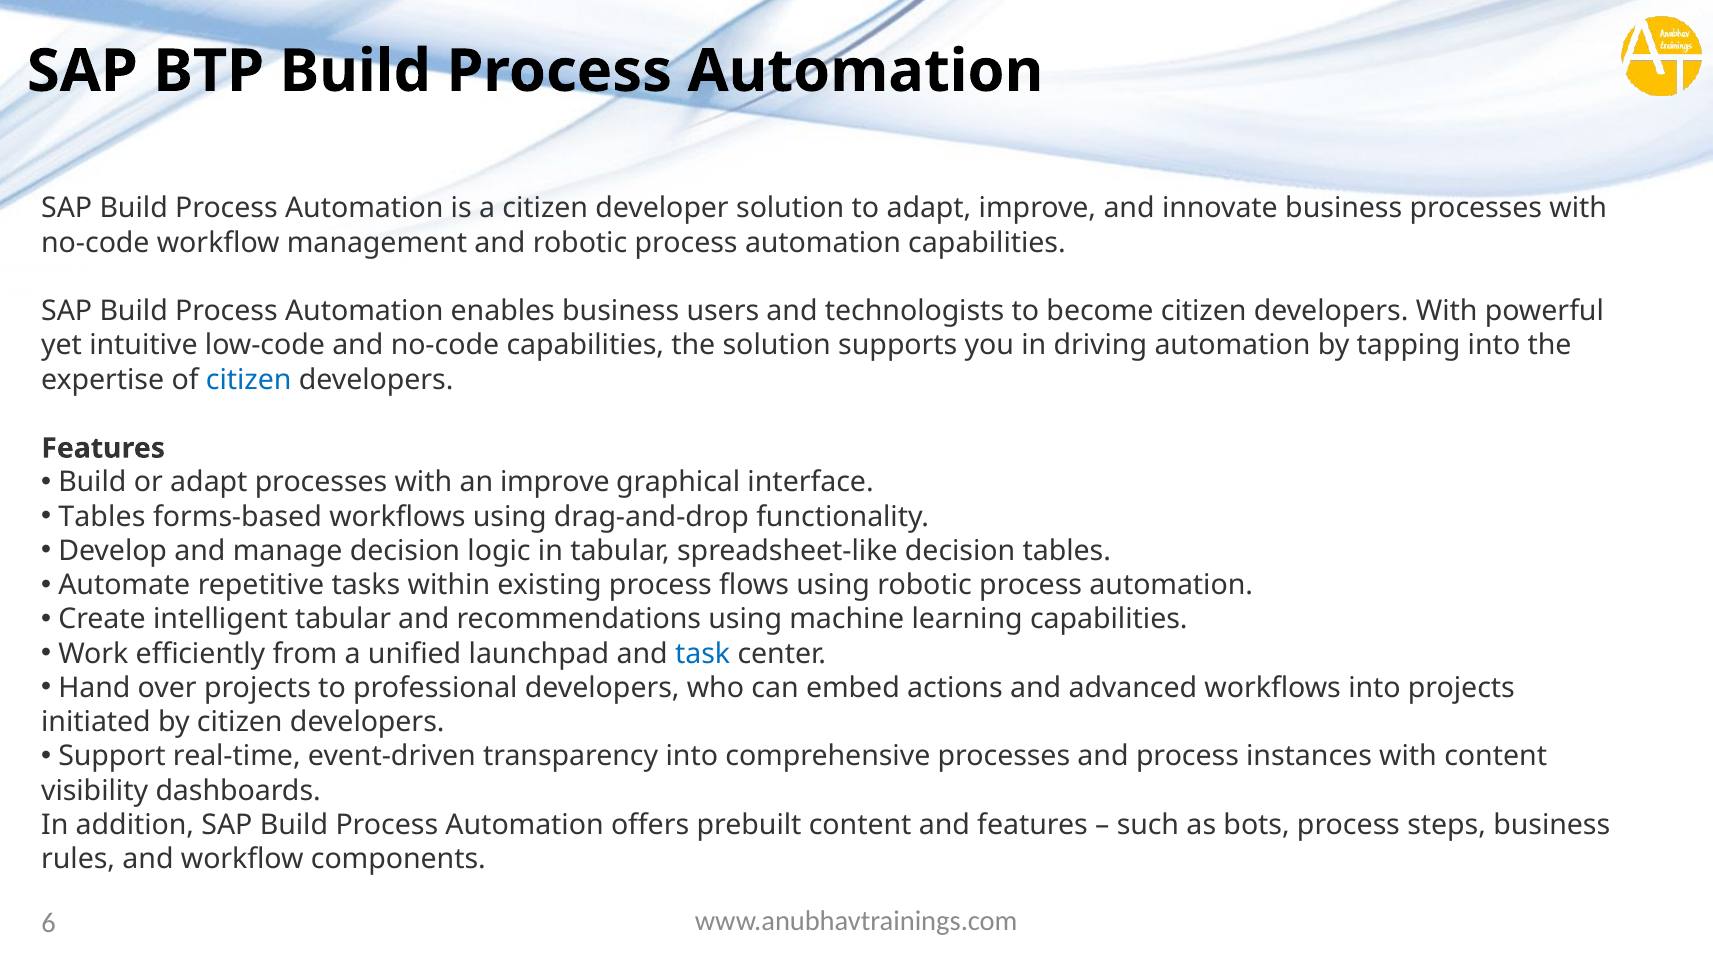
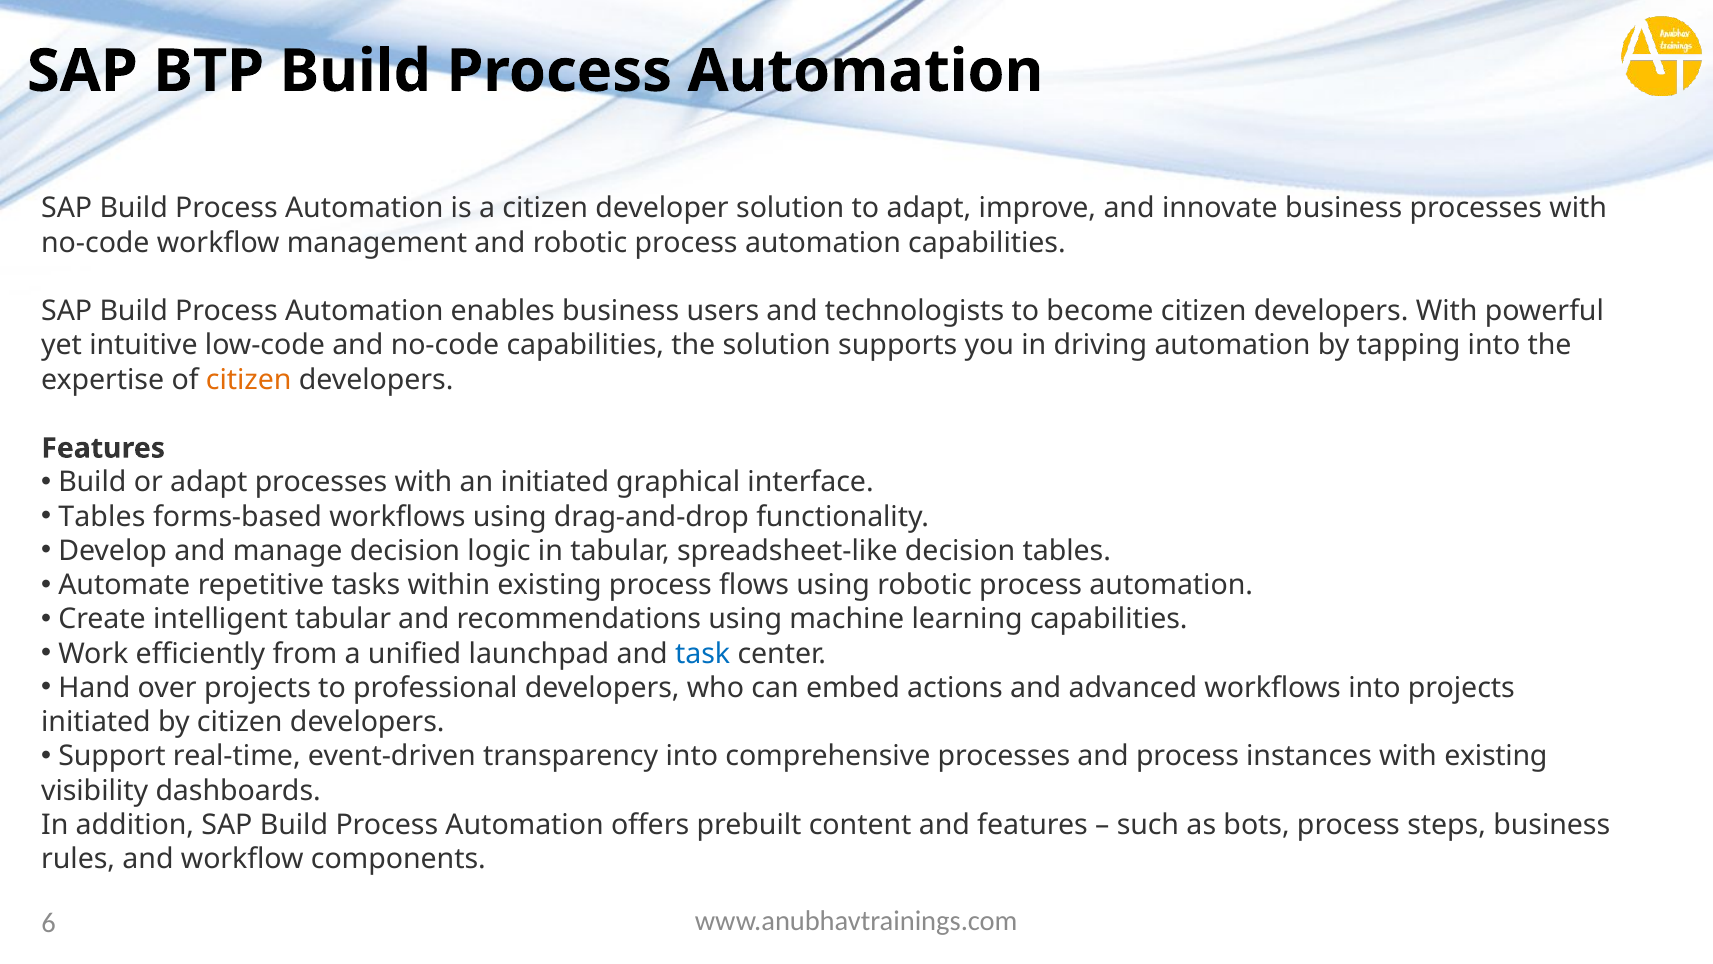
citizen colour: blue -> orange (249, 380)
an improve: improve -> initiated (555, 482)
with content: content -> existing (1496, 756)
